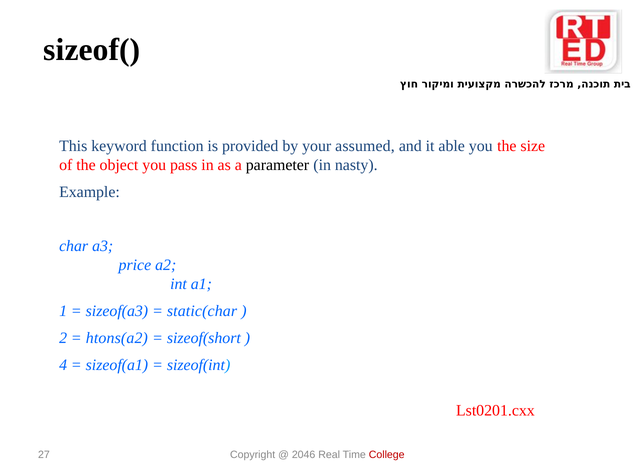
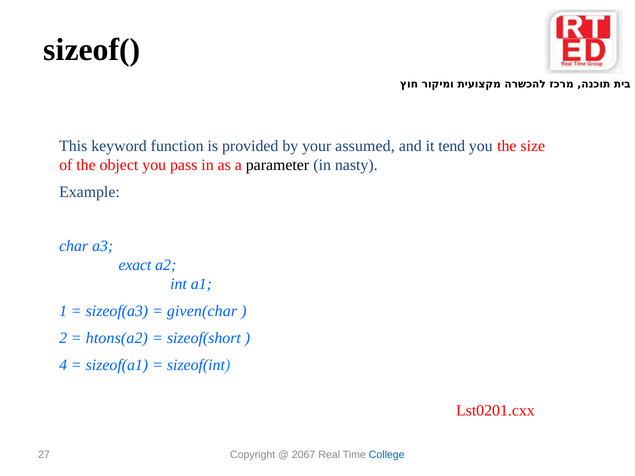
able: able -> tend (452, 146)
price: price -> exact (135, 265)
static(char: static(char -> given(char (202, 311)
2046: 2046 -> 2067 (304, 455)
College colour: red -> blue (387, 455)
